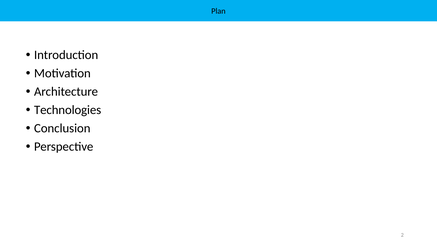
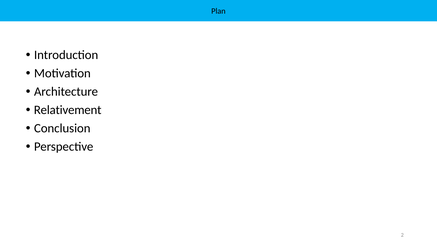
Technologies: Technologies -> Relativement (68, 110)
